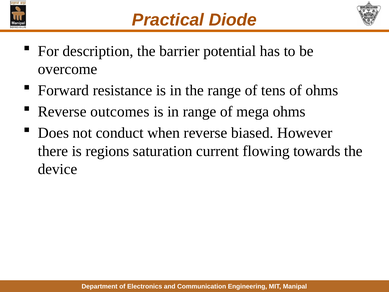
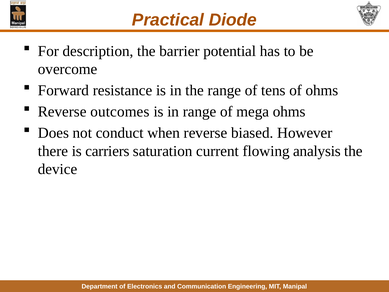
regions: regions -> carriers (107, 151)
towards: towards -> analysis (317, 151)
